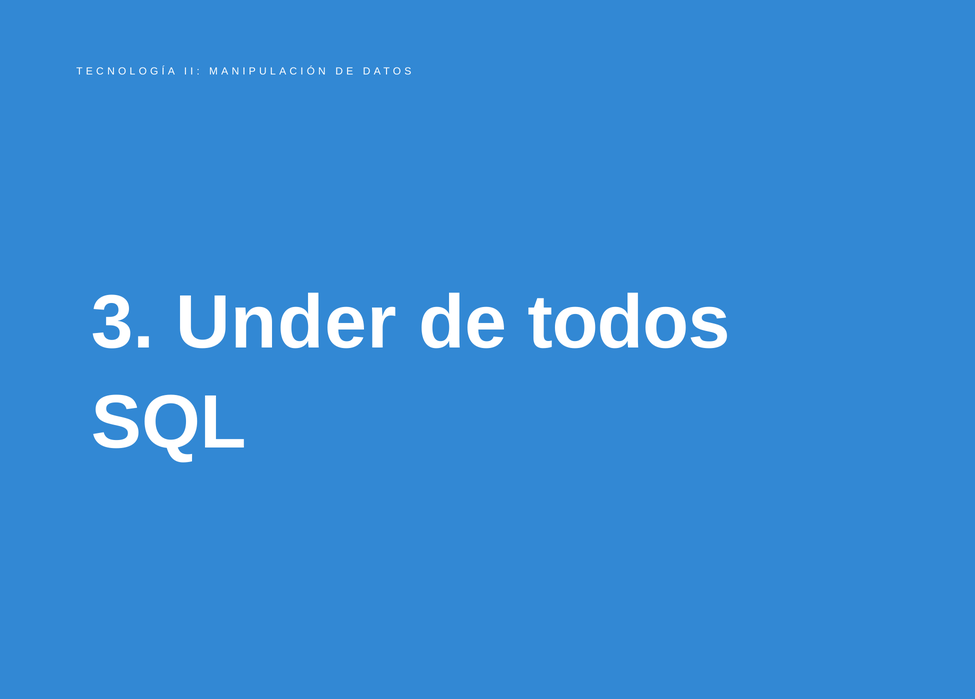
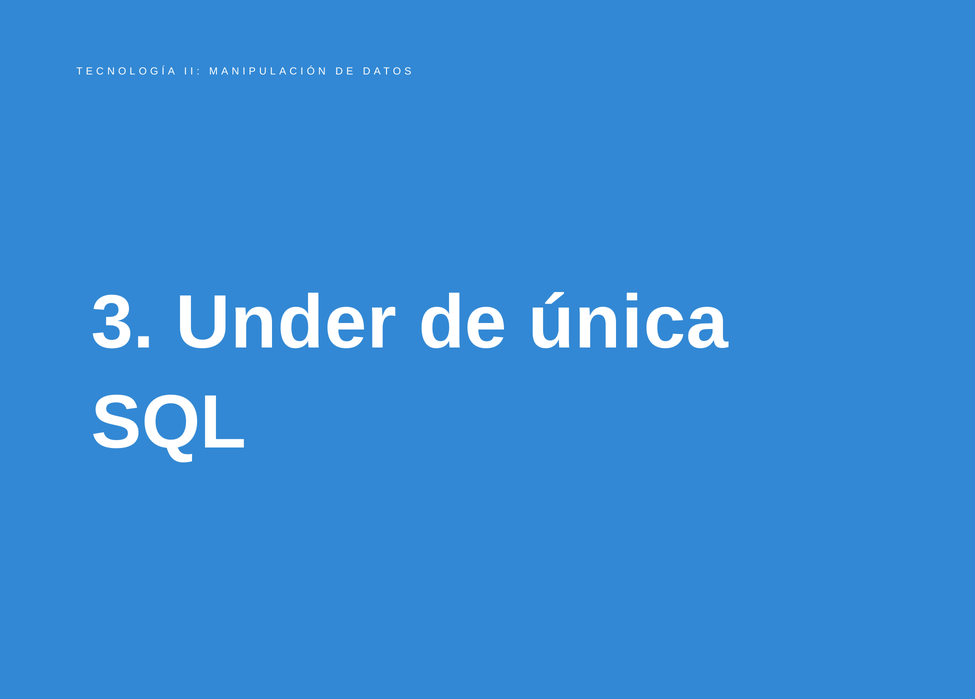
todos: todos -> única (628, 323)
